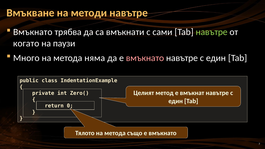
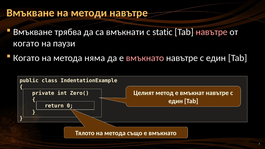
Вмъкнато: Вмъкнато -> Вмъкване (33, 32)
сами: сами -> static (162, 32)
навътре colour: light green -> pink (212, 32)
Много: Много -> Когато (26, 58)
